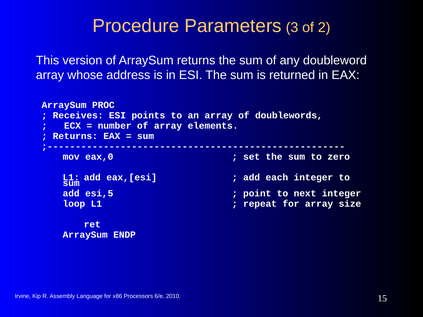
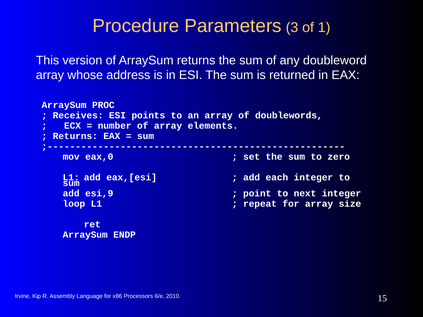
2: 2 -> 1 (324, 28)
esi,5: esi,5 -> esi,9 (99, 193)
